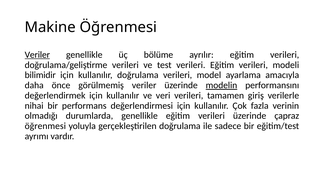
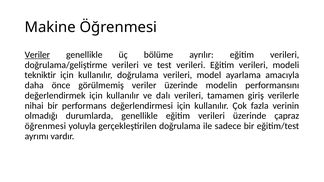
bilimidir: bilimidir -> tekniktir (40, 75)
modelin underline: present -> none (221, 85)
veri: veri -> dalı (163, 96)
